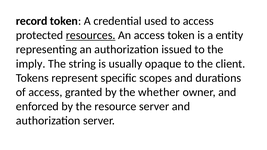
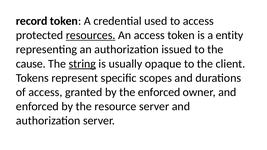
imply: imply -> cause (31, 64)
string underline: none -> present (82, 64)
the whether: whether -> enforced (159, 92)
